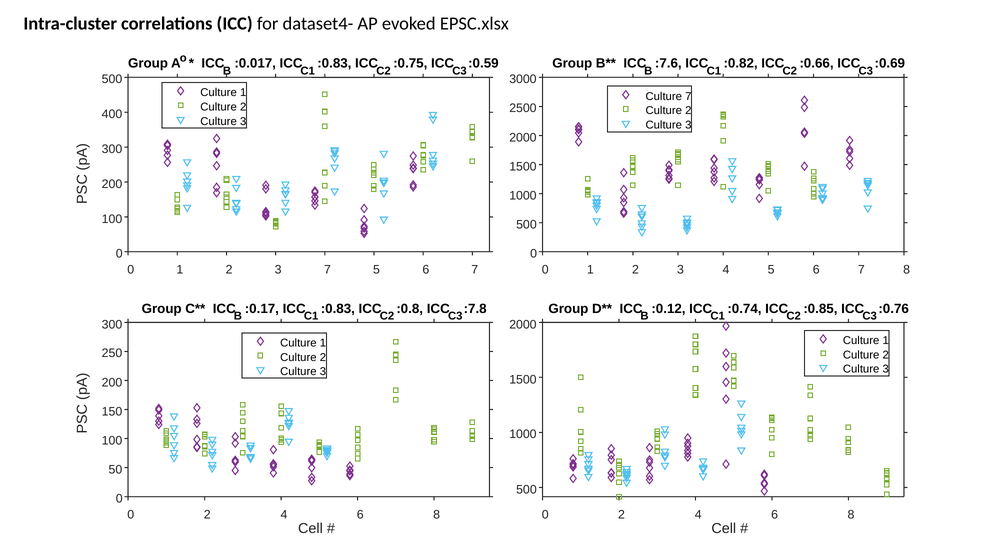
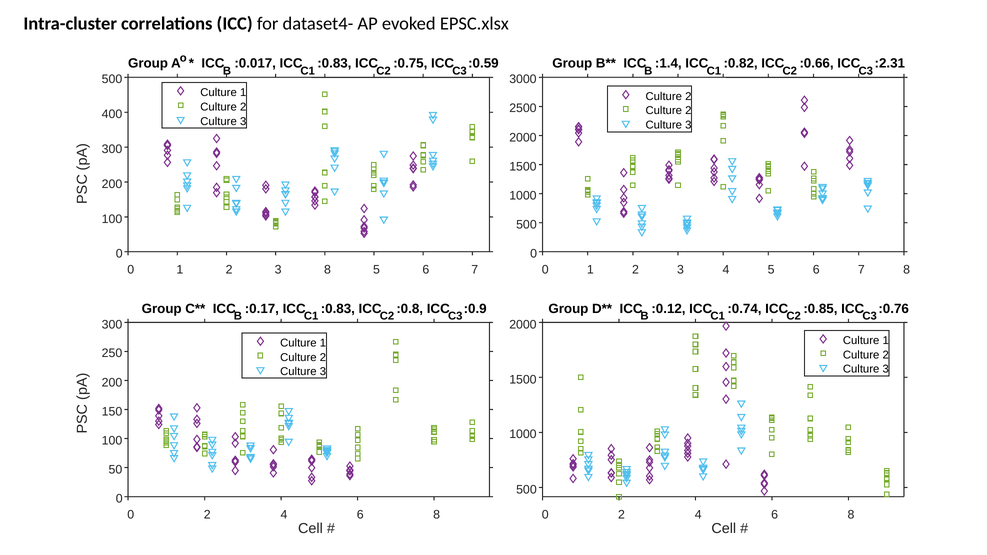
:7.6: :7.6 -> :1.4 (668, 64)
:0.69: :0.69 -> :2.31 (890, 64)
7: 7 -> 2 (688, 97)
3 7: 7 -> 8 (328, 270)
:7.8: :7.8 -> :0.9 (475, 309)
